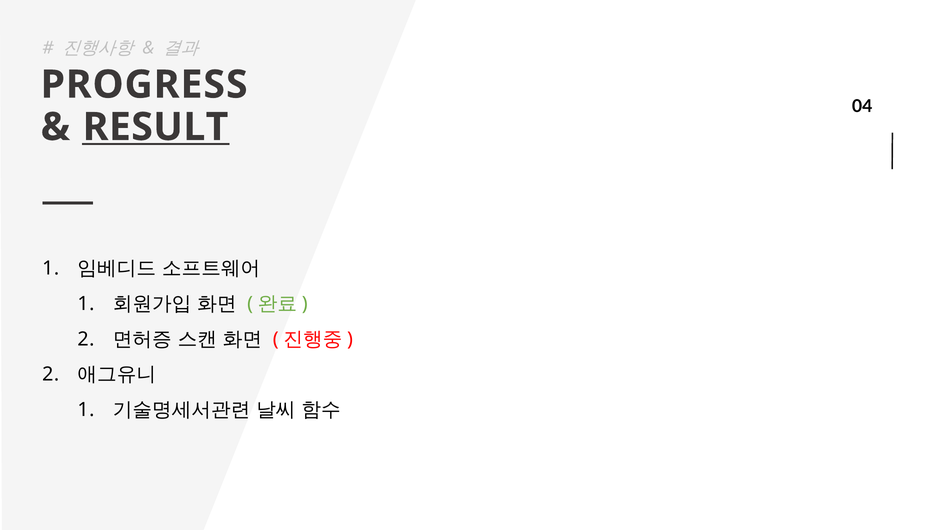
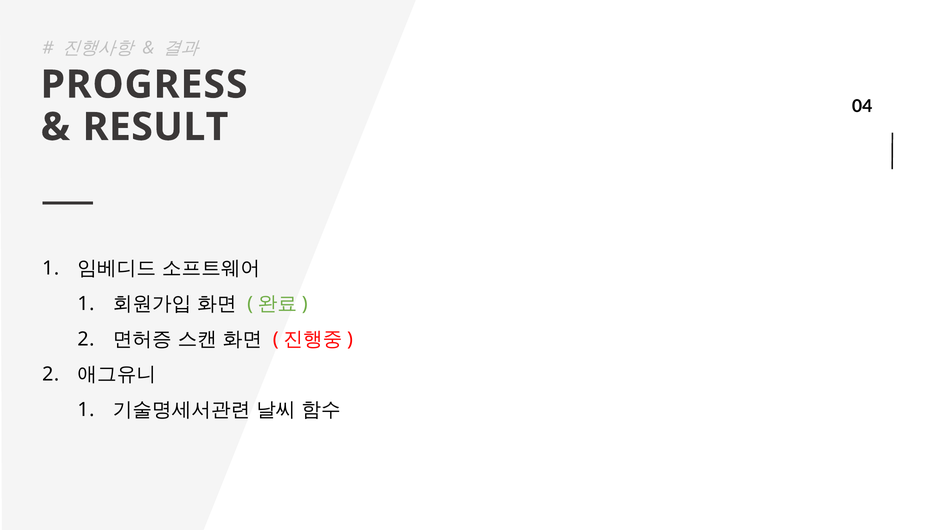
RESULT underline: present -> none (156, 127)
